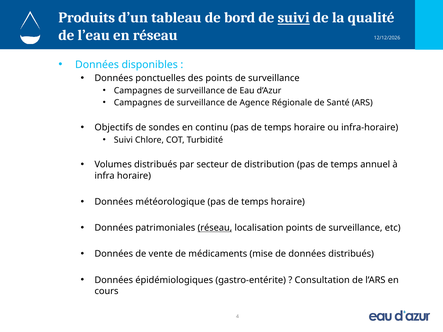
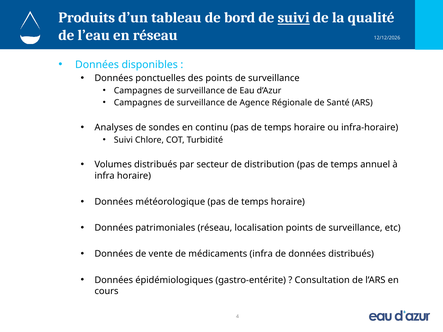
Objectifs: Objectifs -> Analyses (114, 128)
réseau underline: present -> none (215, 228)
médicaments mise: mise -> infra (261, 254)
